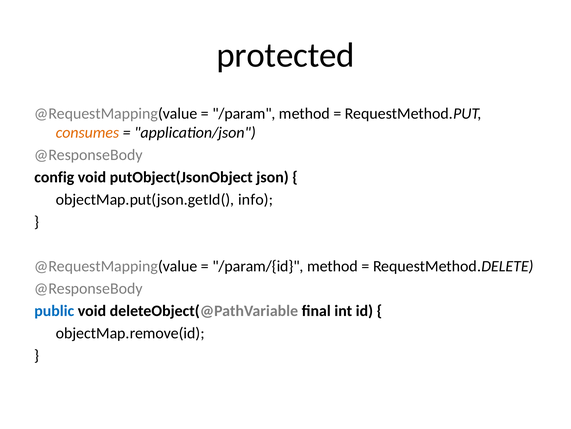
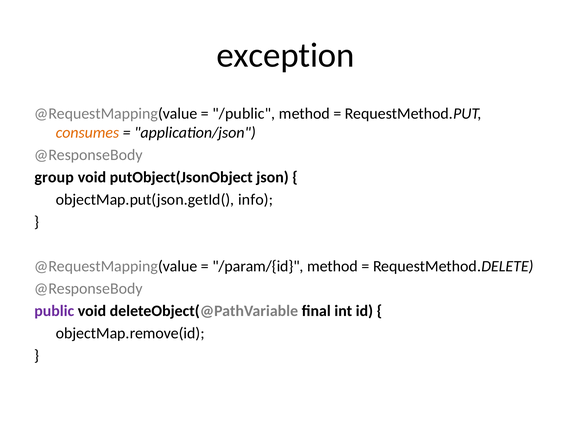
protected: protected -> exception (285, 55)
/param: /param -> /public (244, 113)
config: config -> group (54, 177)
public colour: blue -> purple (54, 310)
